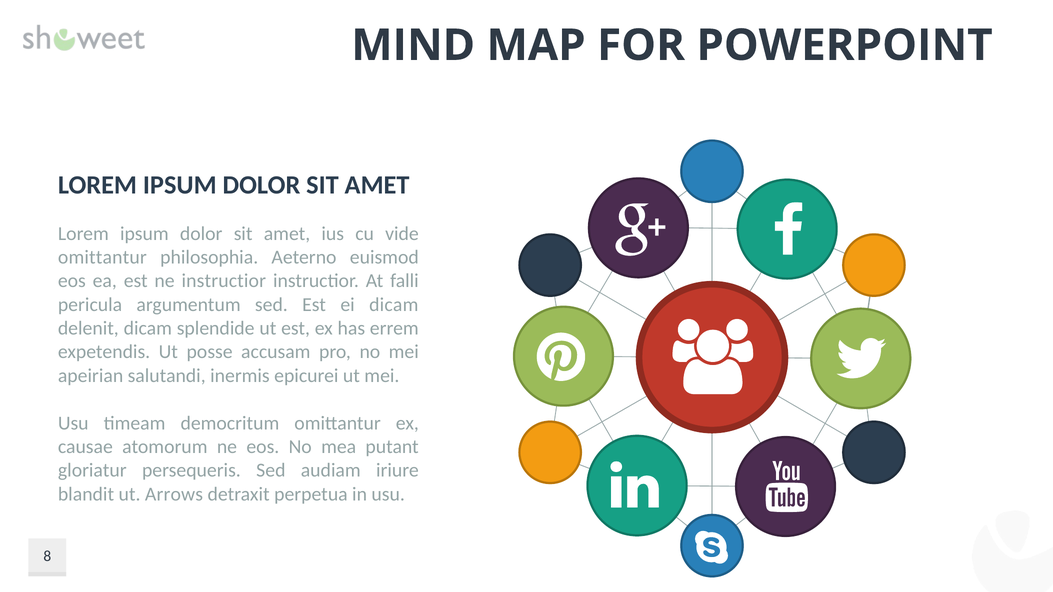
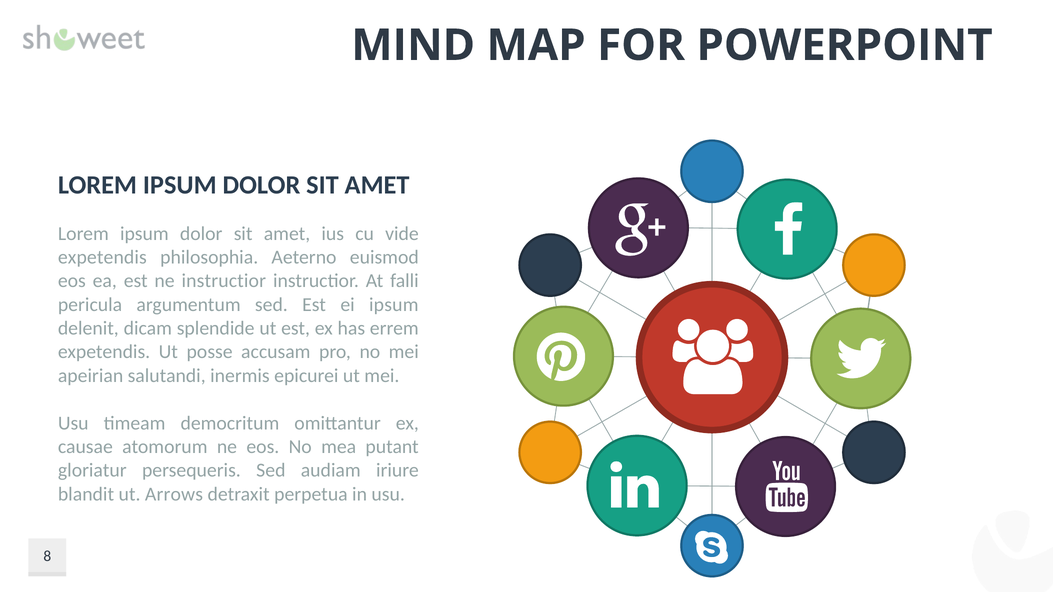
omittantur: omittantur -> expetendis (102, 257)
ei dicam: dicam -> ipsum (394, 305)
